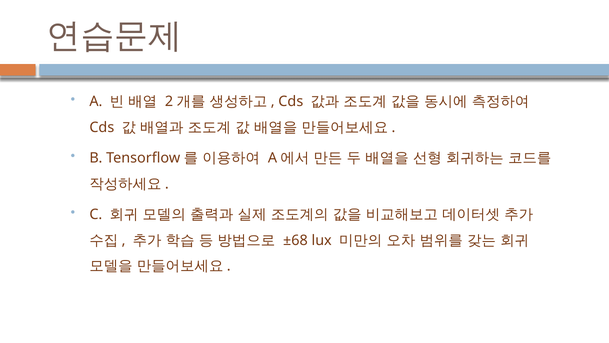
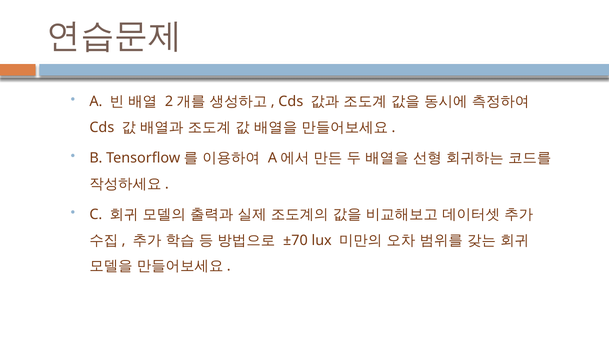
±68: ±68 -> ±70 (295, 240)
